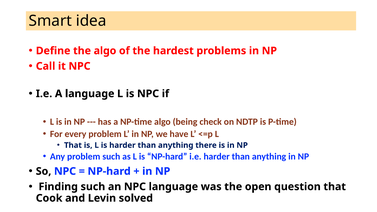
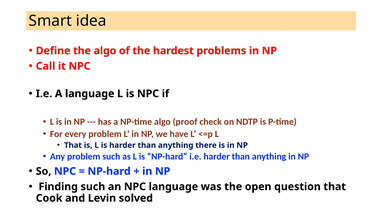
being: being -> proof (185, 122)
